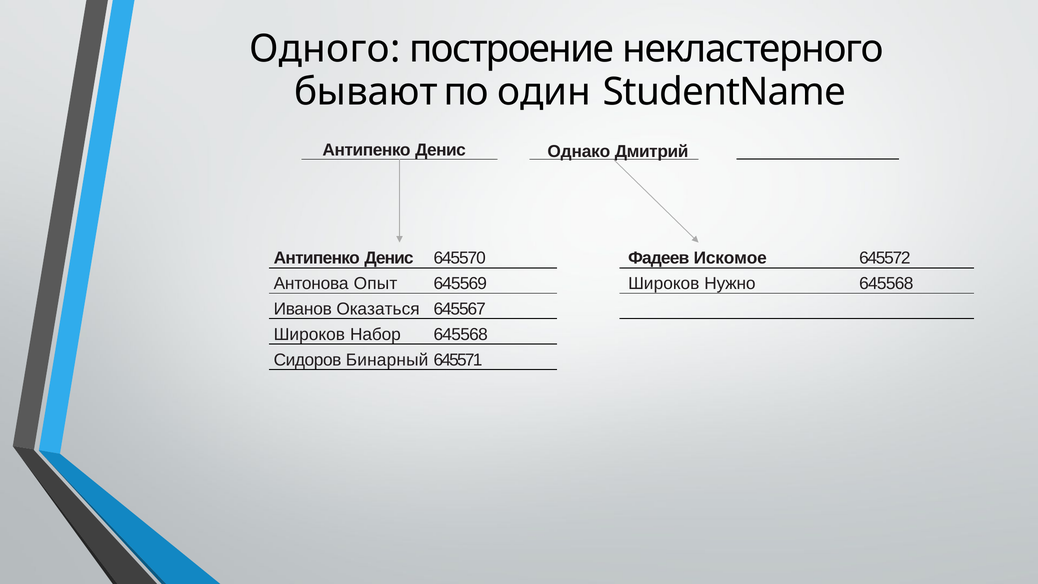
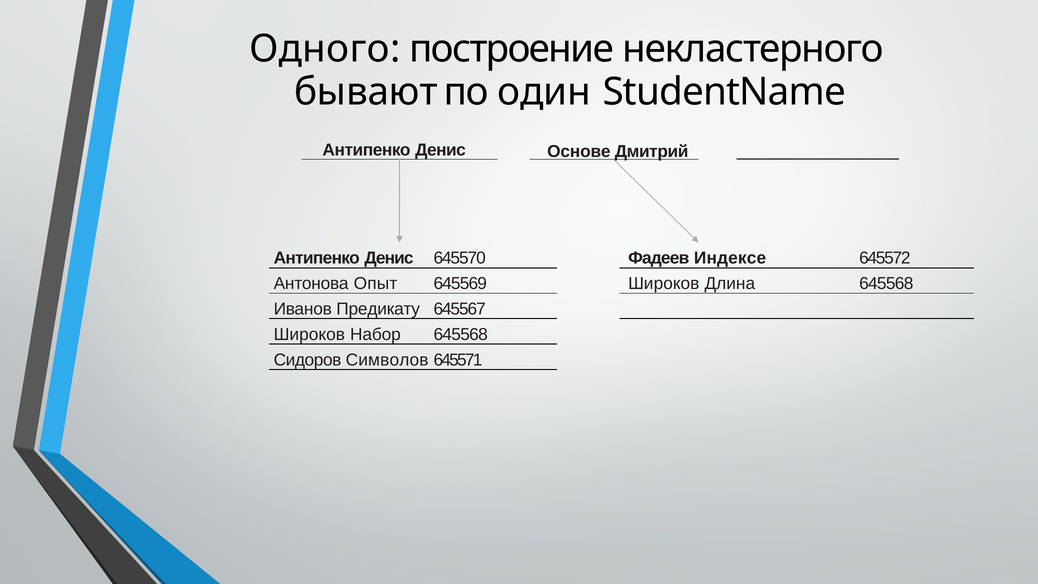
Однако: Однако -> Основе (579, 152)
Искомое: Искомое -> Индексе (730, 258)
Нужно: Нужно -> Длина (730, 284)
Оказаться: Оказаться -> Предикату (378, 309)
Бинарный: Бинарный -> Символов (387, 360)
